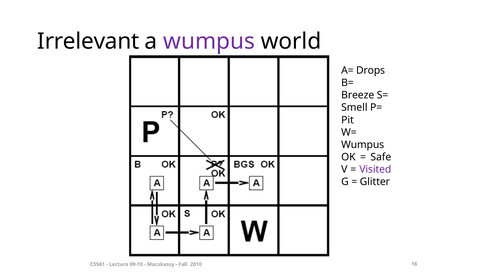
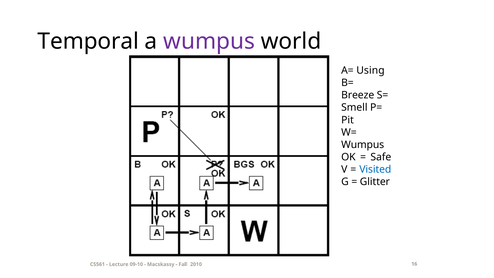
Irrelevant: Irrelevant -> Temporal (88, 41)
Drops: Drops -> Using (370, 70)
Visited colour: purple -> blue (375, 169)
